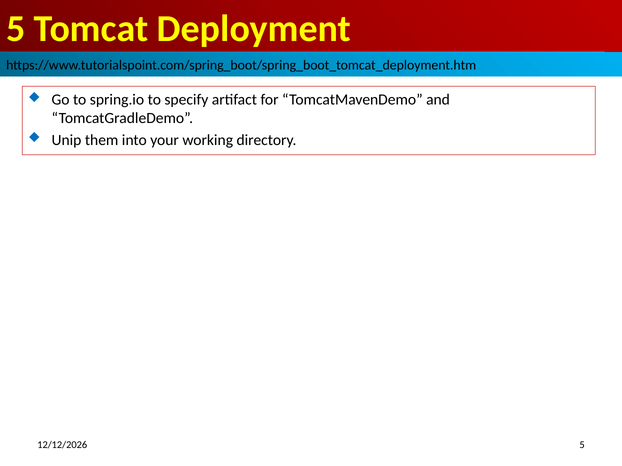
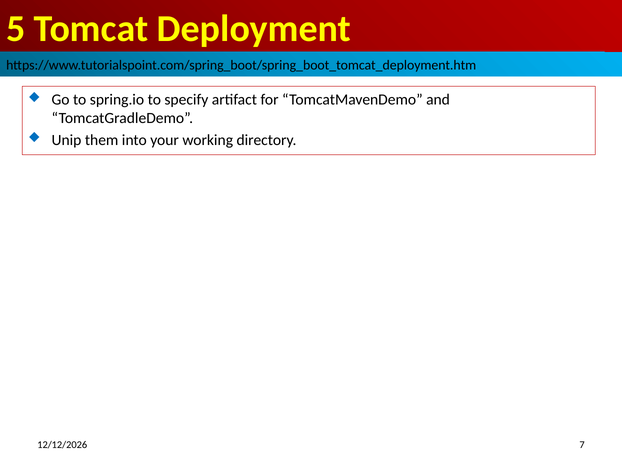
5: 5 -> 7 (582, 445)
